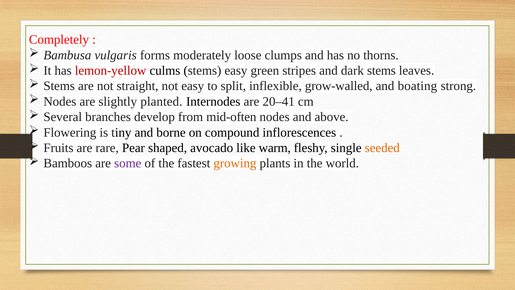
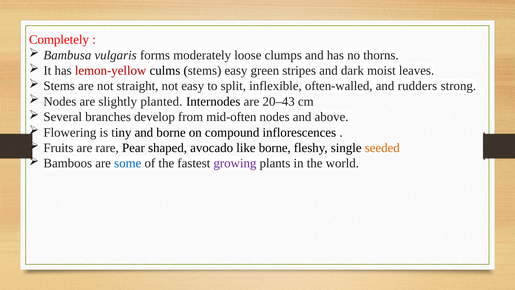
dark stems: stems -> moist (381, 70)
grow-walled: grow-walled -> often-walled (339, 86)
boating: boating -> rudders (417, 86)
20–41: 20–41 -> 20–43 (279, 101)
like warm: warm -> borne (275, 148)
some colour: purple -> blue (128, 163)
growing colour: orange -> purple (235, 163)
